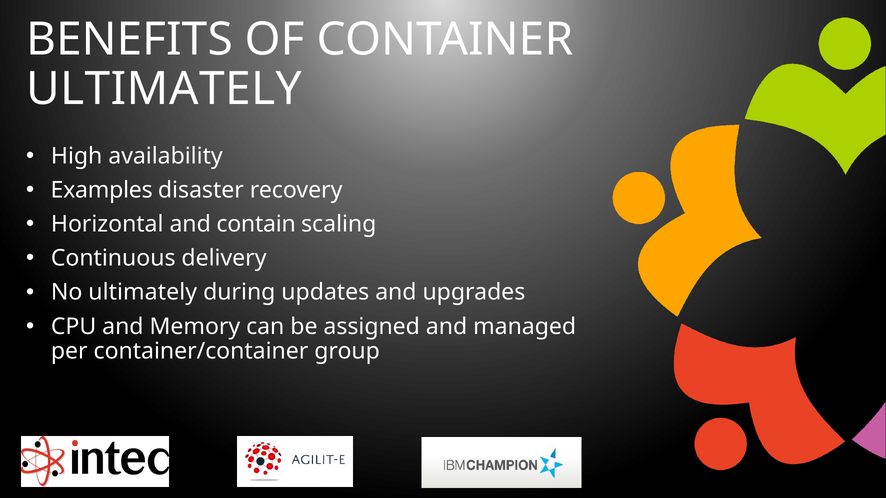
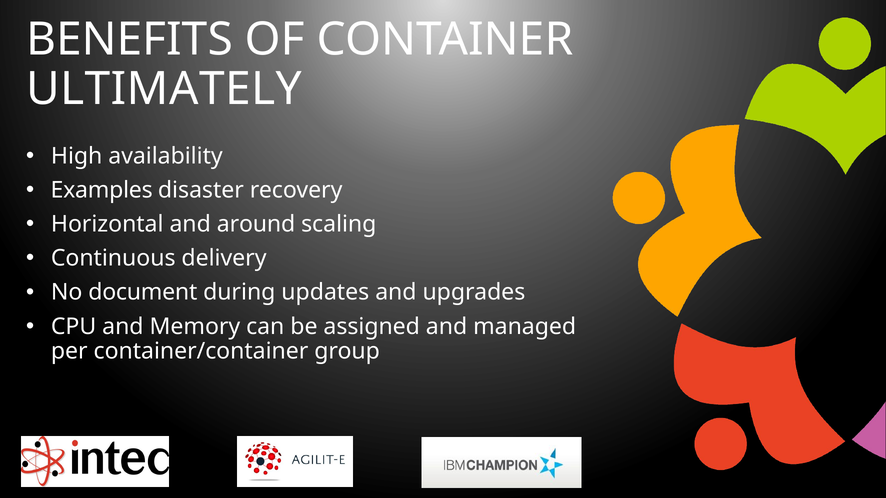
contain: contain -> around (256, 224)
No ultimately: ultimately -> document (143, 293)
